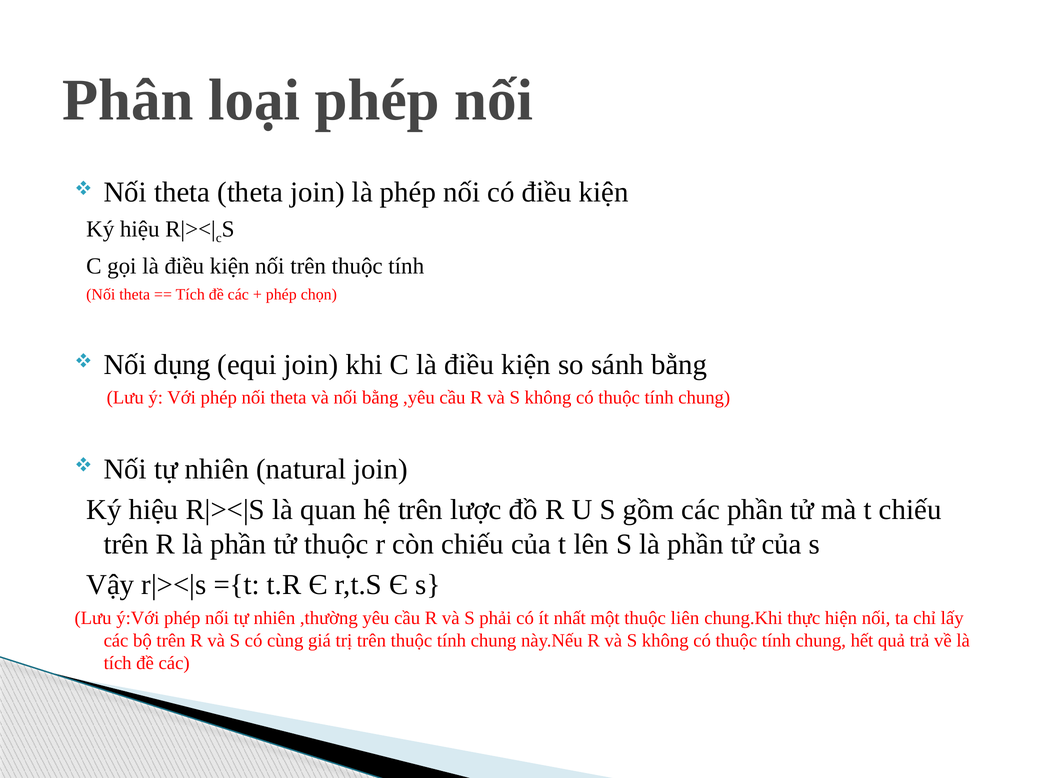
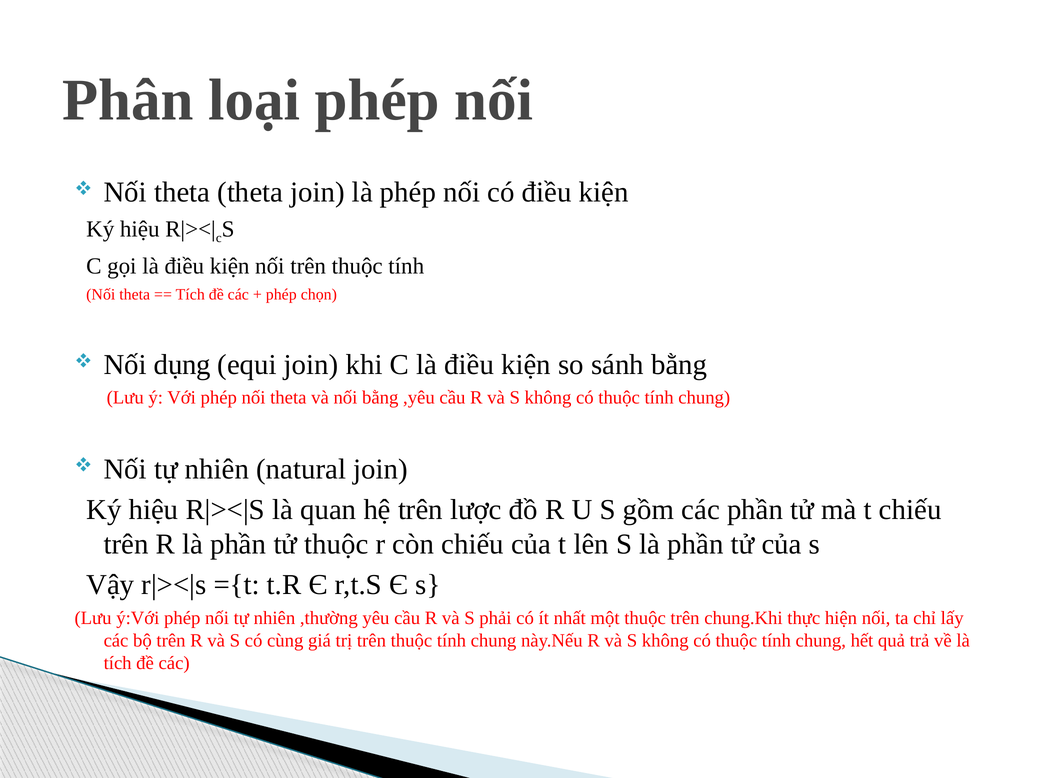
thuộc liên: liên -> trên (685, 619)
